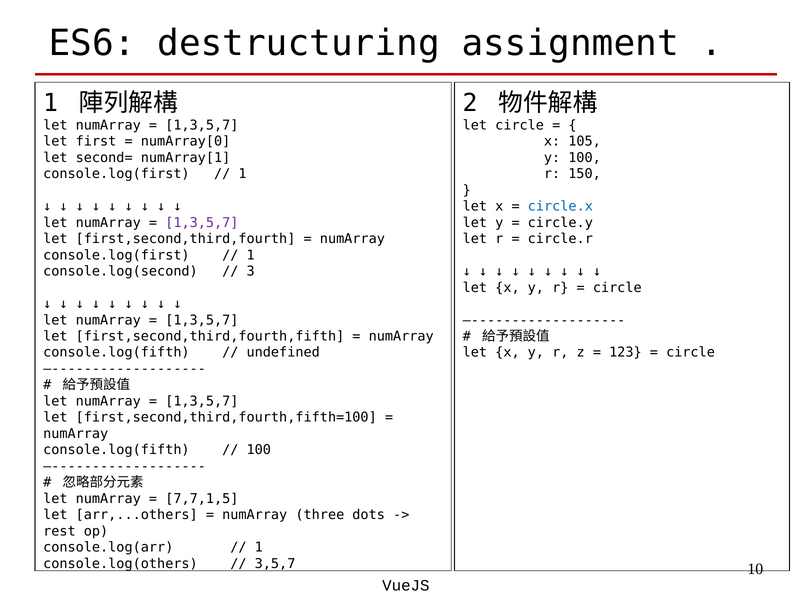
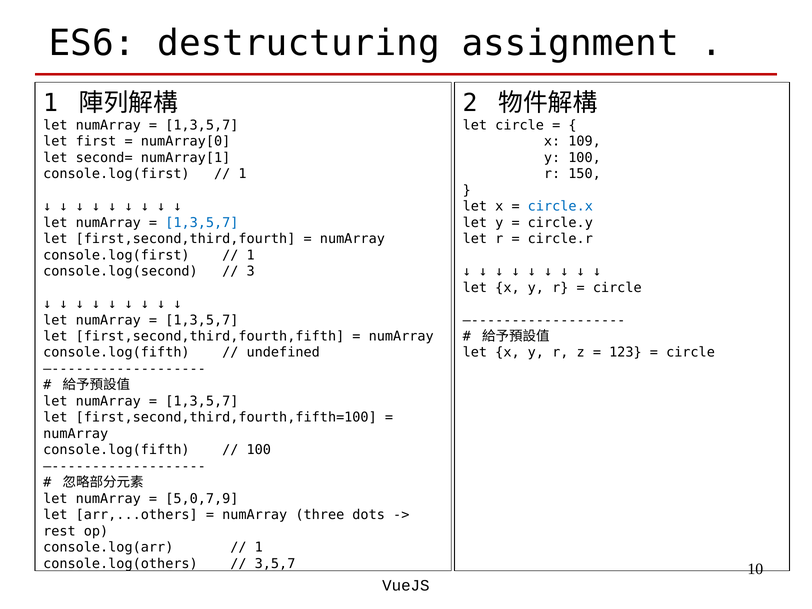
105: 105 -> 109 (585, 141)
1,3,5,7 colour: purple -> blue (202, 223)
7,7,1,5: 7,7,1,5 -> 5,0,7,9 (202, 499)
